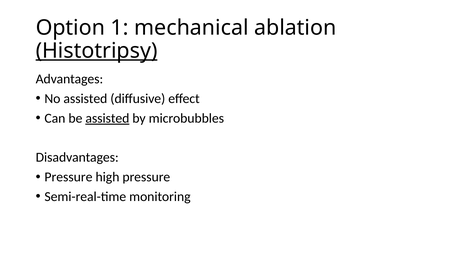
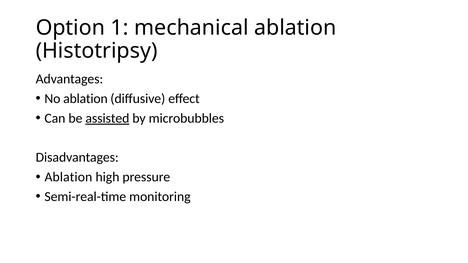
Histotripsy underline: present -> none (97, 51)
No assisted: assisted -> ablation (85, 99)
Pressure: Pressure -> Ablation (68, 177)
